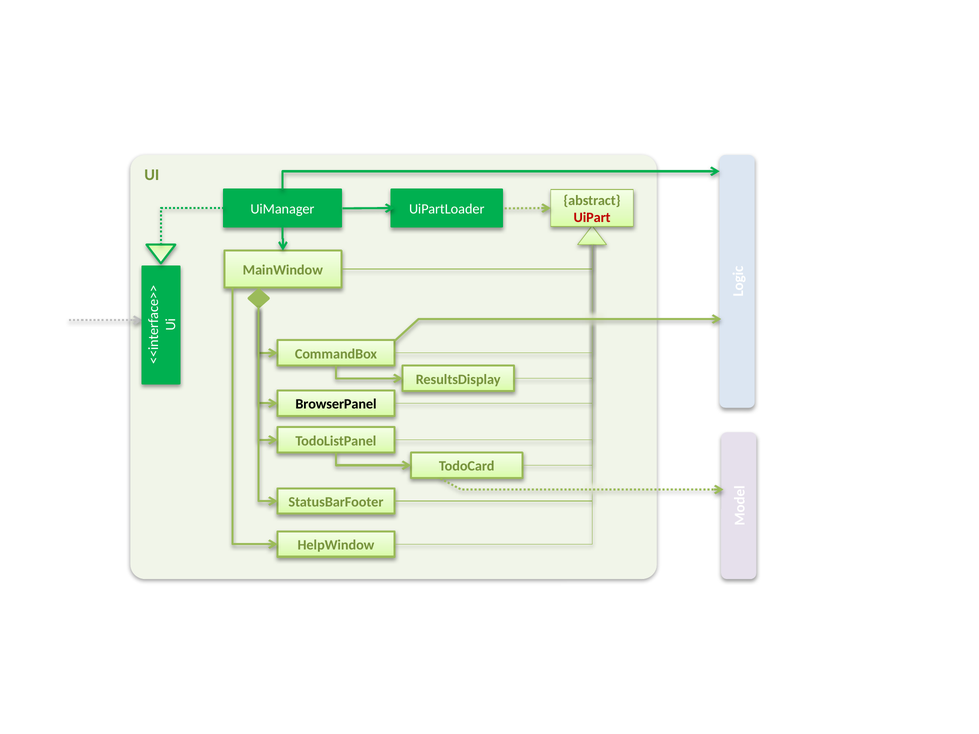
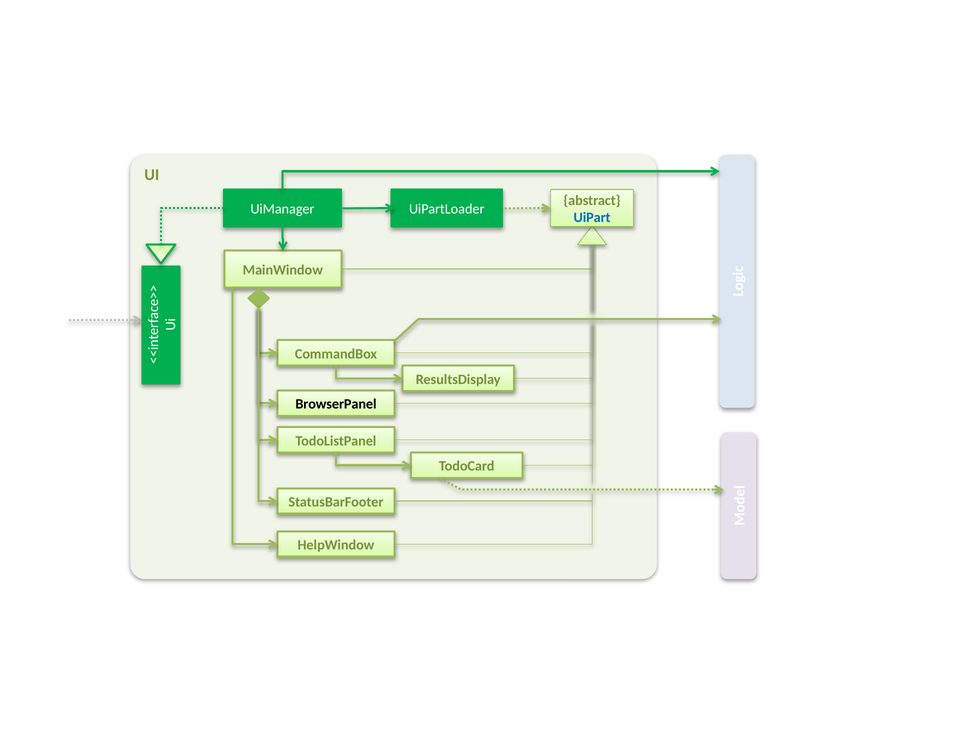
UiPart colour: red -> blue (592, 218)
